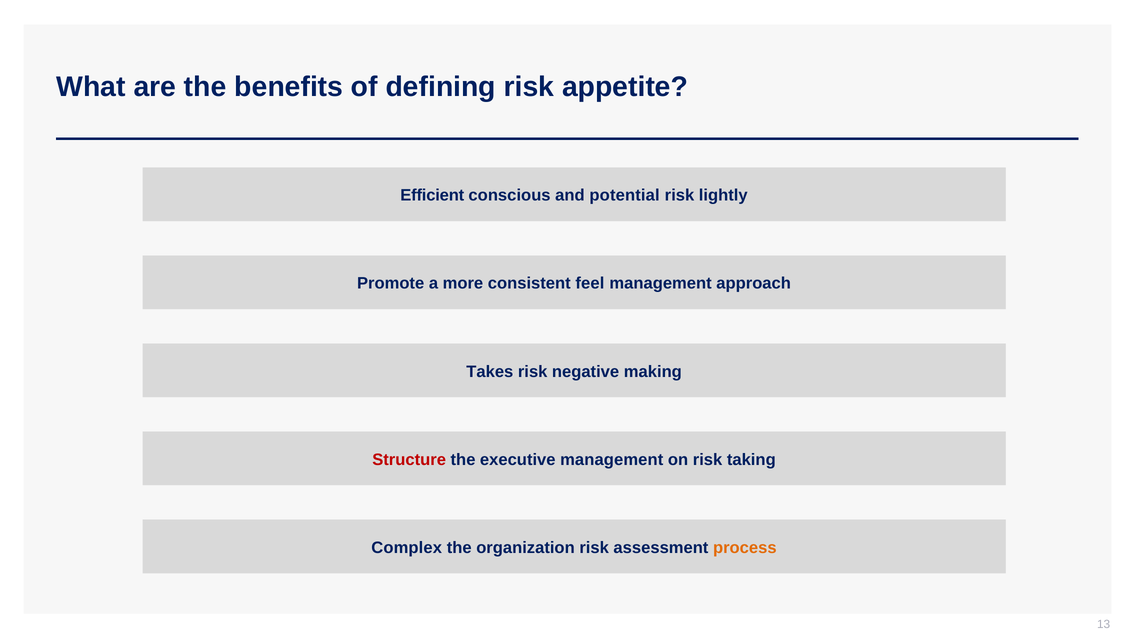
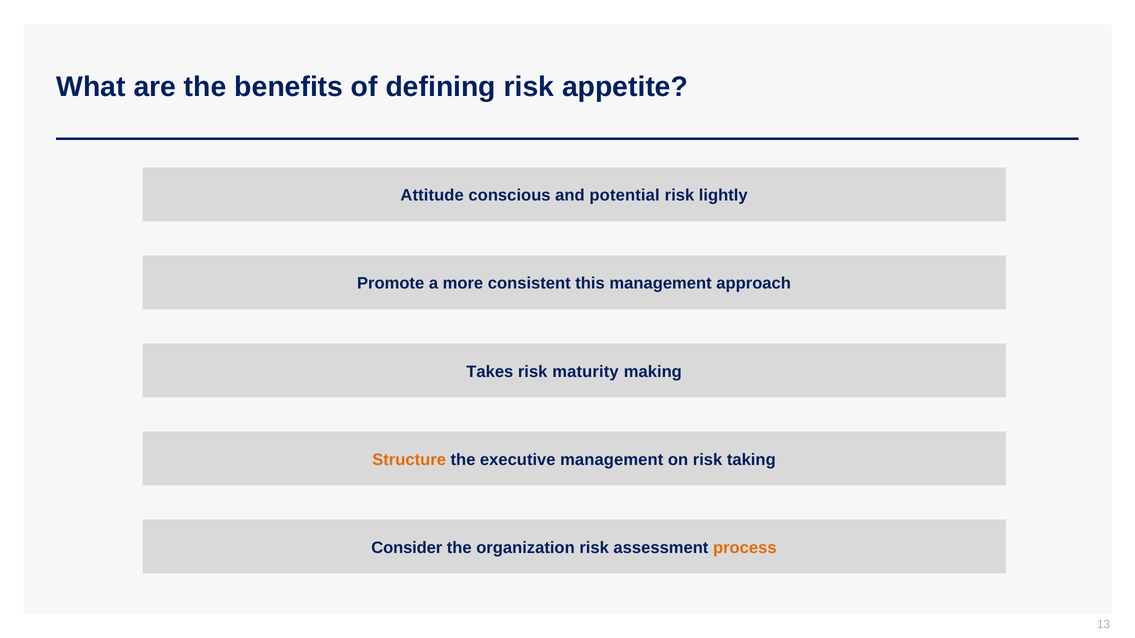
Efficient: Efficient -> Attitude (432, 196)
feel: feel -> this (590, 284)
negative: negative -> maturity (585, 372)
Structure colour: red -> orange (409, 460)
Complex: Complex -> Consider (407, 548)
